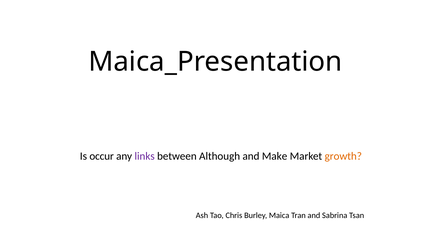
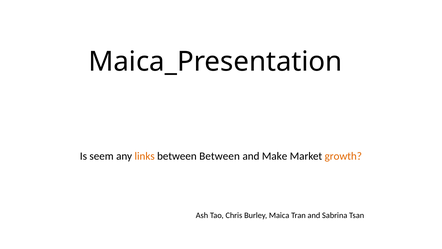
occur: occur -> seem (102, 156)
links colour: purple -> orange (145, 156)
between Although: Although -> Between (220, 156)
